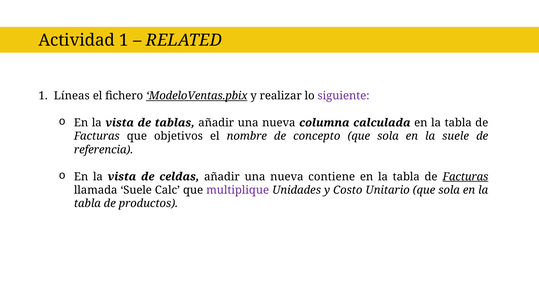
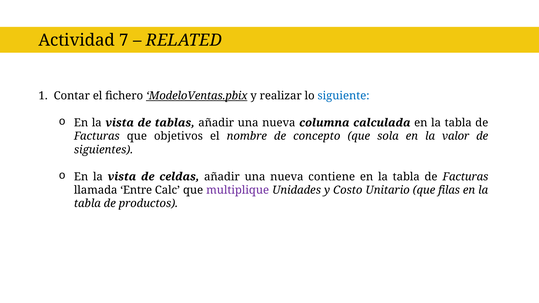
Actividad 1: 1 -> 7 (124, 40)
Líneas: Líneas -> Contar (72, 96)
siguiente colour: purple -> blue (344, 96)
la suele: suele -> valor (456, 136)
referencia: referencia -> siguientes (104, 150)
Facturas underline: present -> none (465, 177)
llamada Suele: Suele -> Entre (136, 190)
Unitario que sola: sola -> filas (449, 190)
